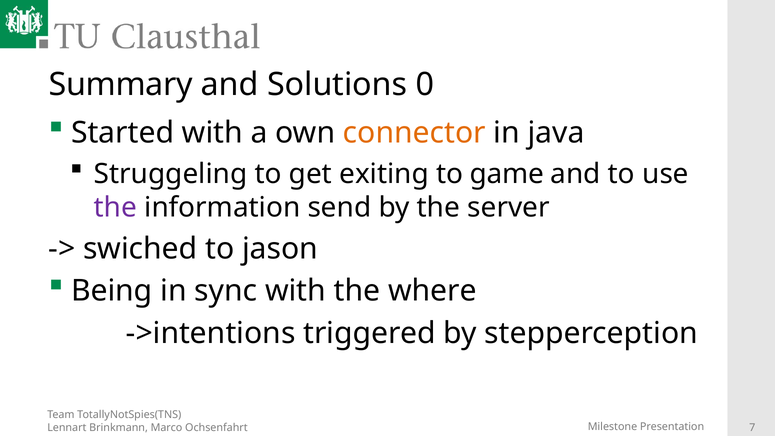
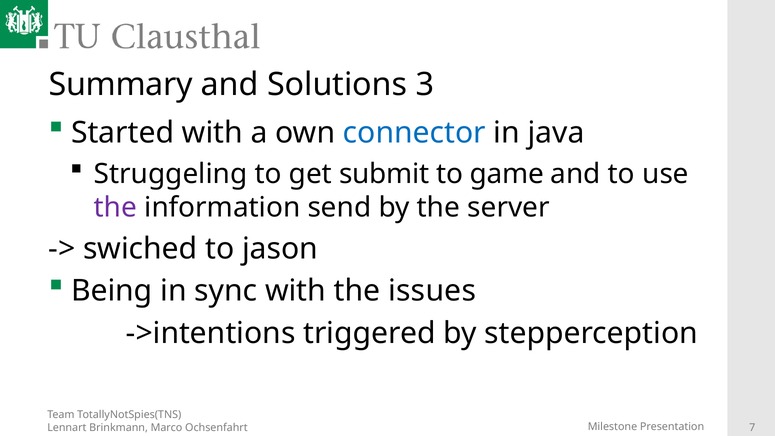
0: 0 -> 3 (425, 85)
connector colour: orange -> blue (414, 133)
exiting: exiting -> submit (384, 174)
where: where -> issues (432, 291)
